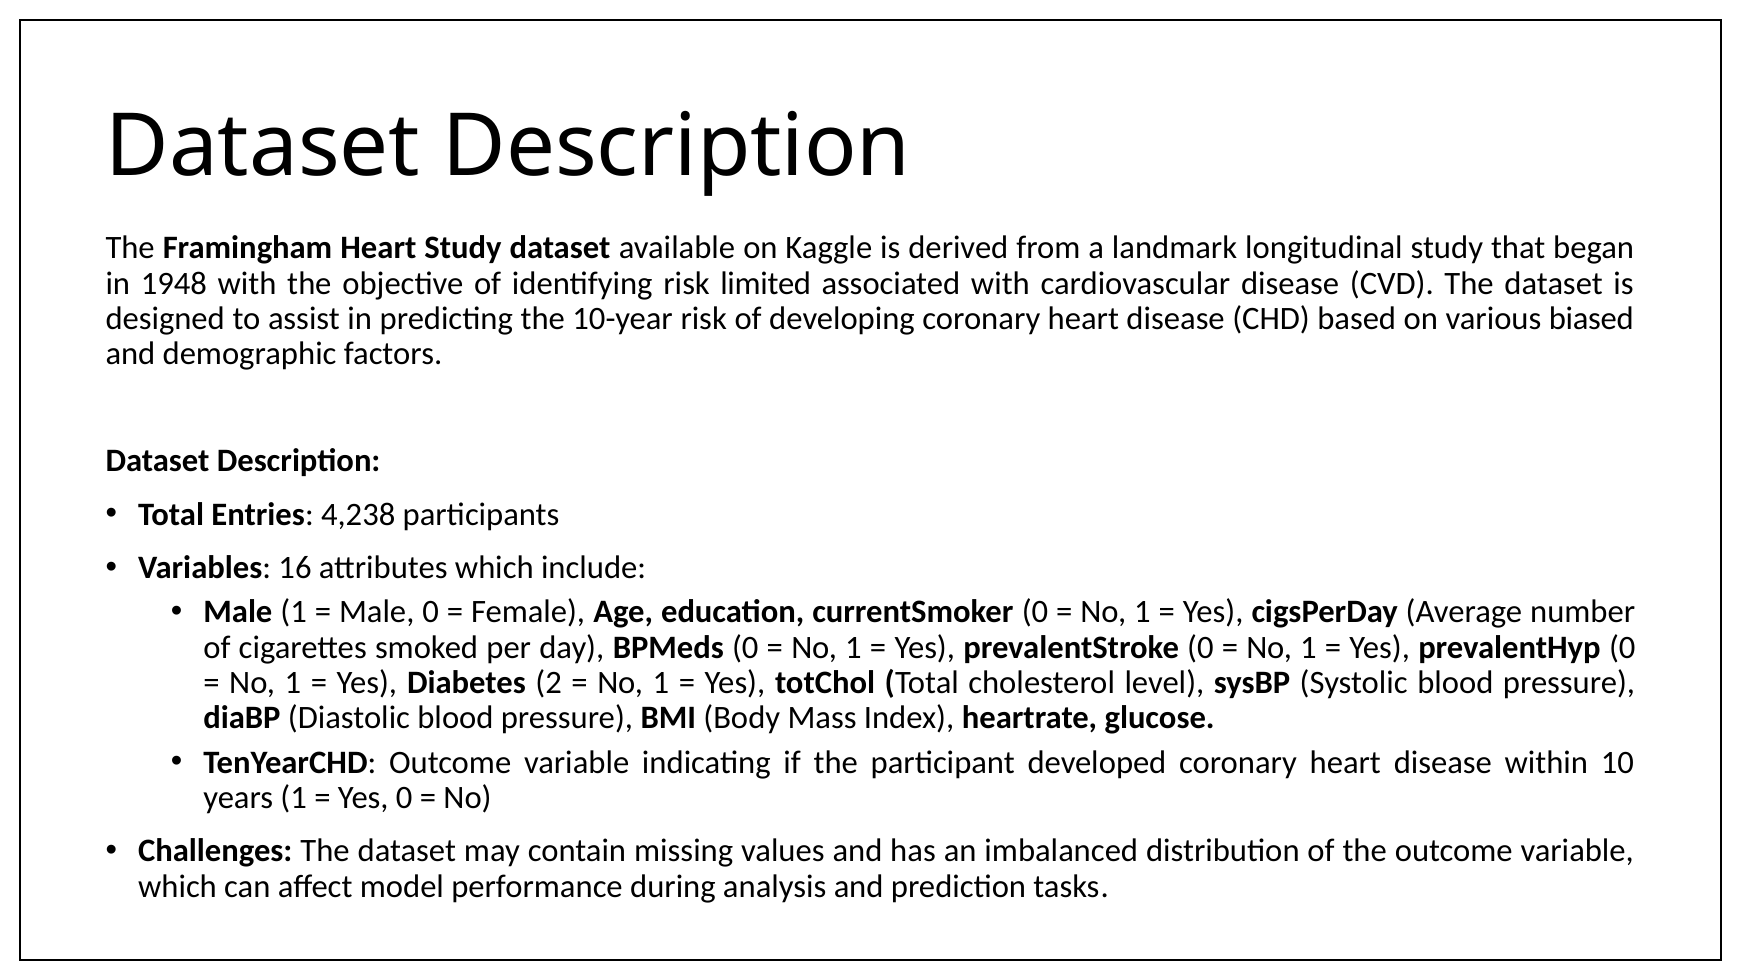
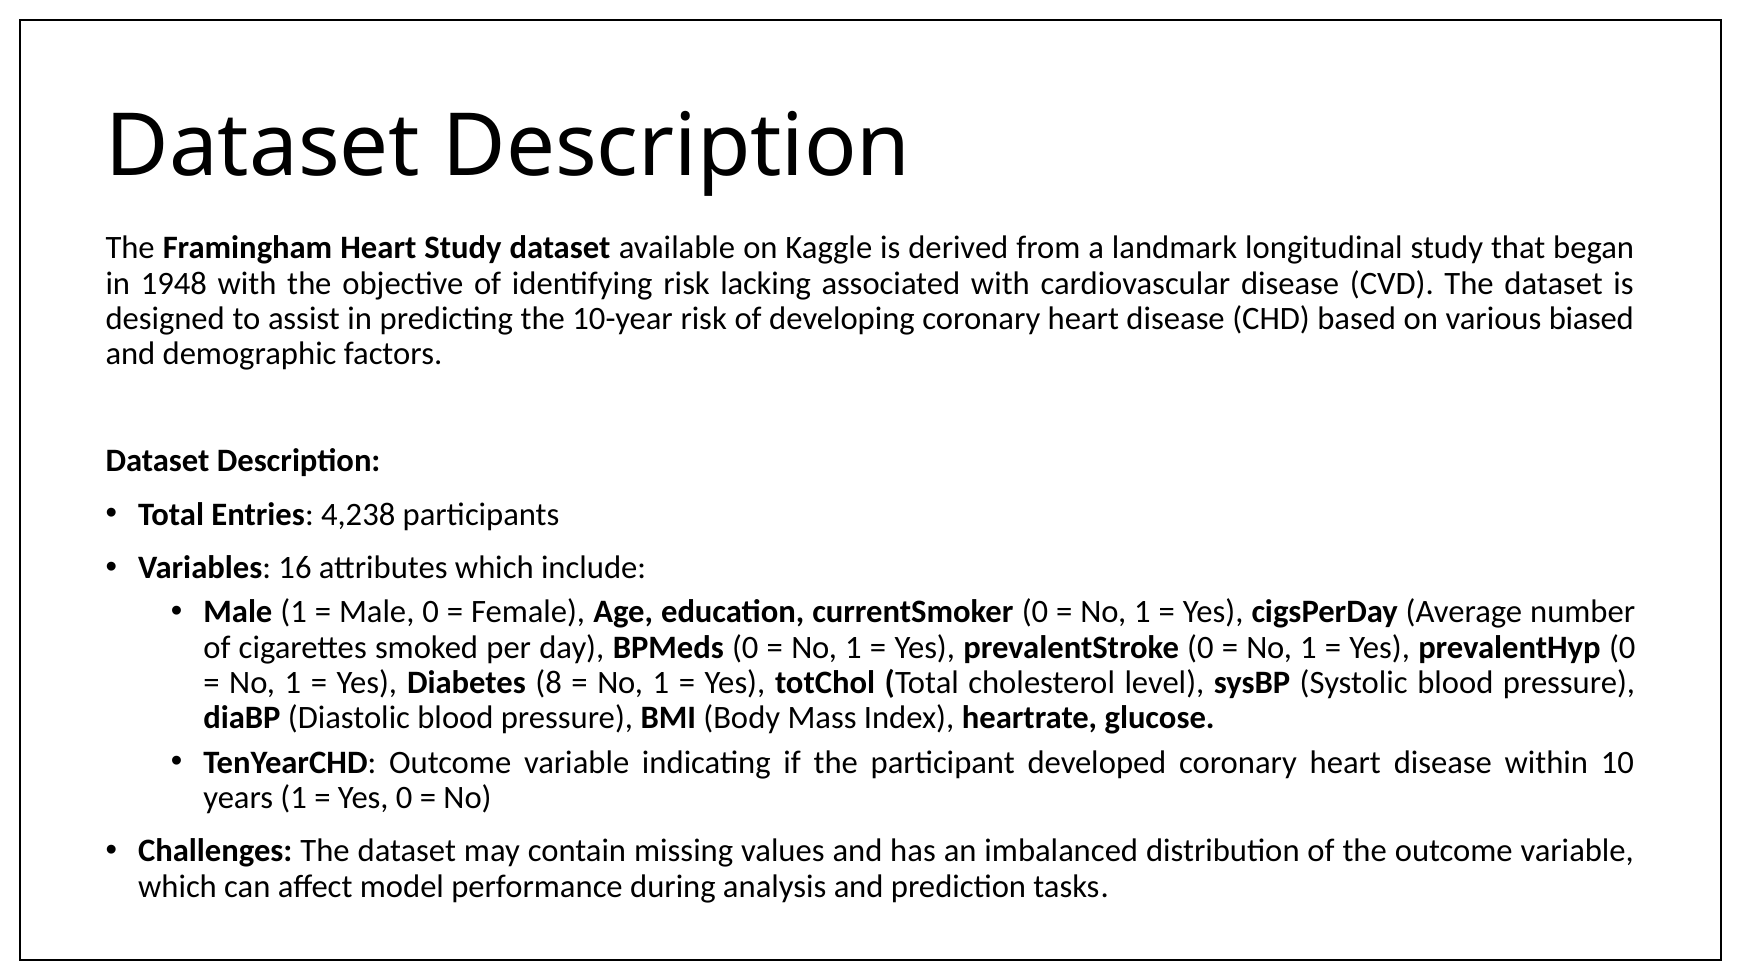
limited: limited -> lacking (766, 283)
2: 2 -> 8 (549, 682)
